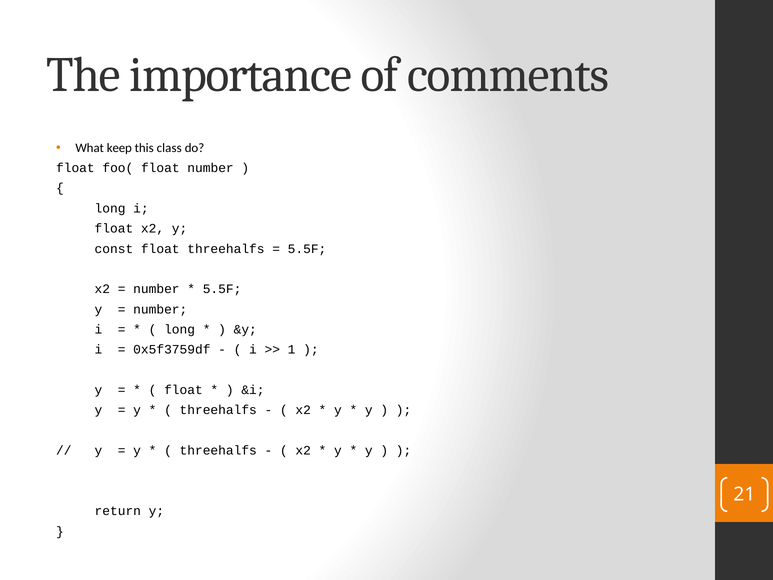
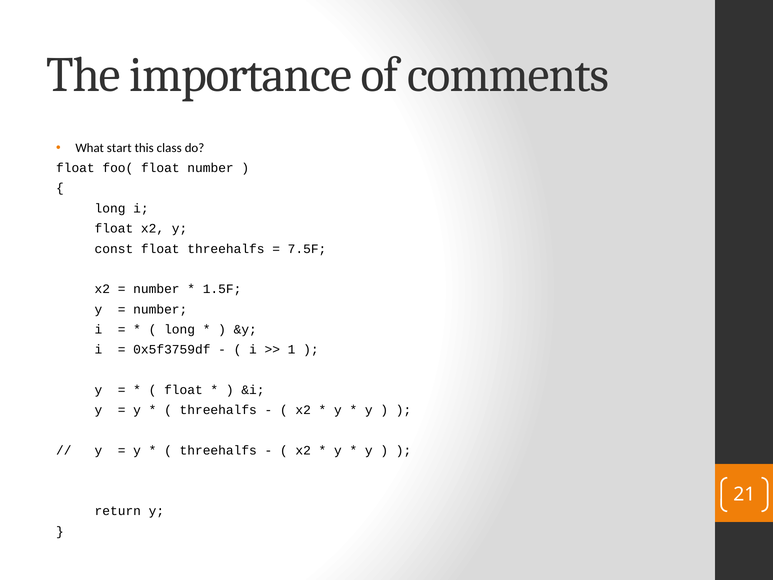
keep: keep -> start (119, 148)
5.5F: 5.5F -> 7.5F (307, 249)
5.5F: 5.5F -> 1.5F (222, 289)
